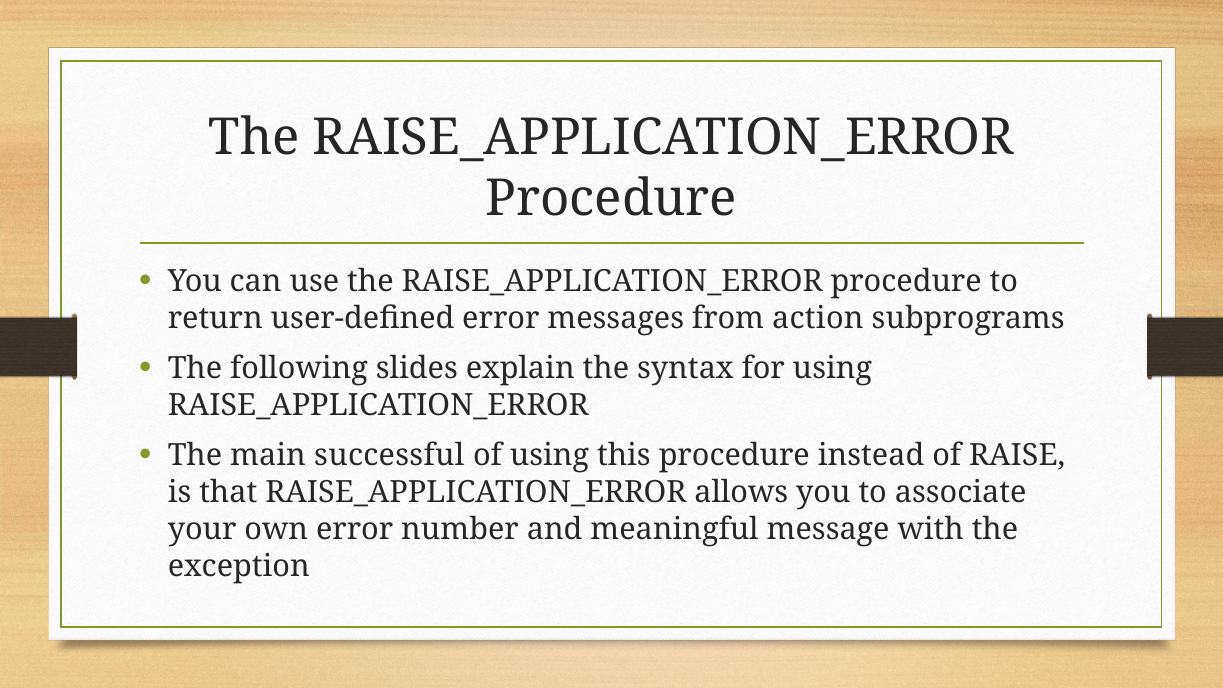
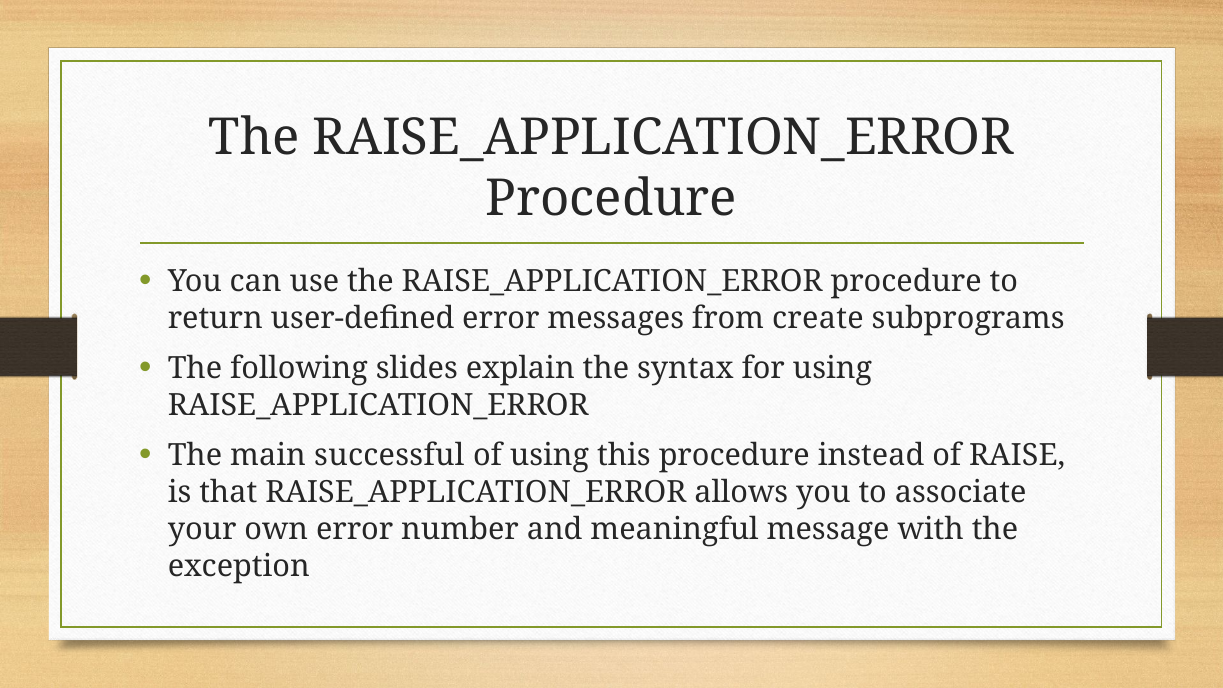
action: action -> create (818, 318)
